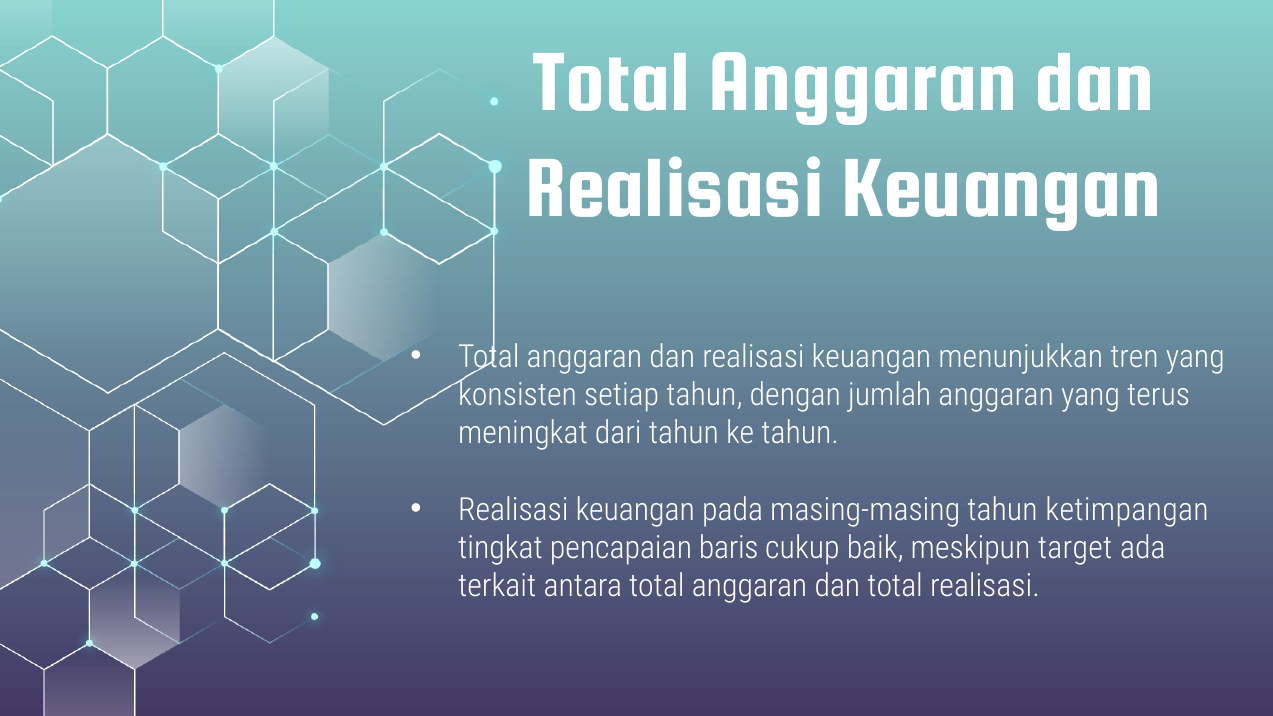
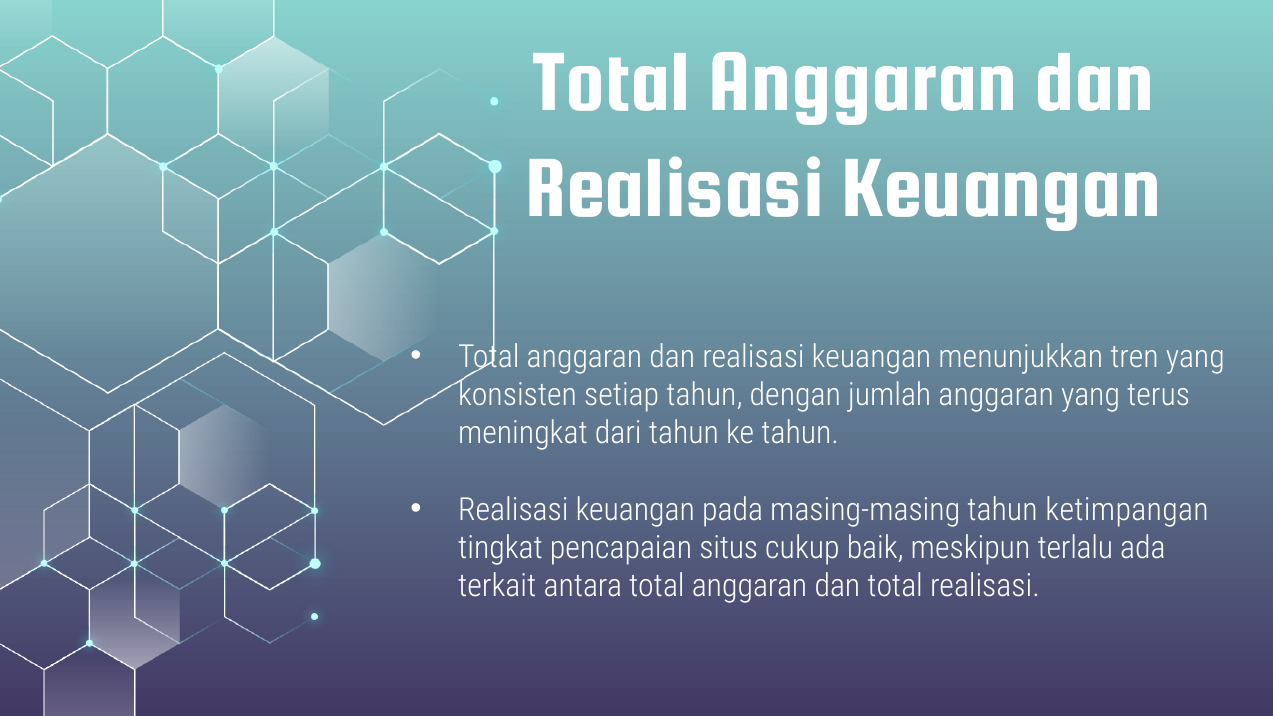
baris: baris -> situs (729, 548)
target: target -> terlalu (1075, 548)
